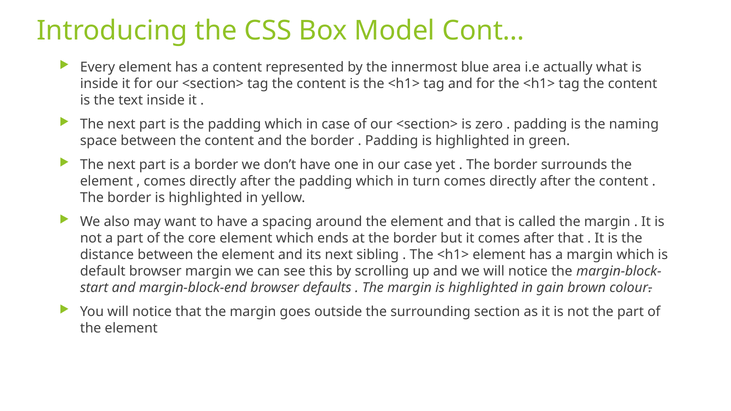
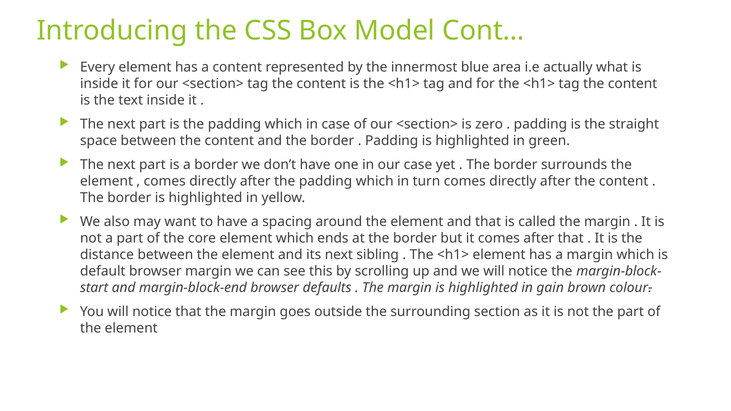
naming: naming -> straight (634, 124)
